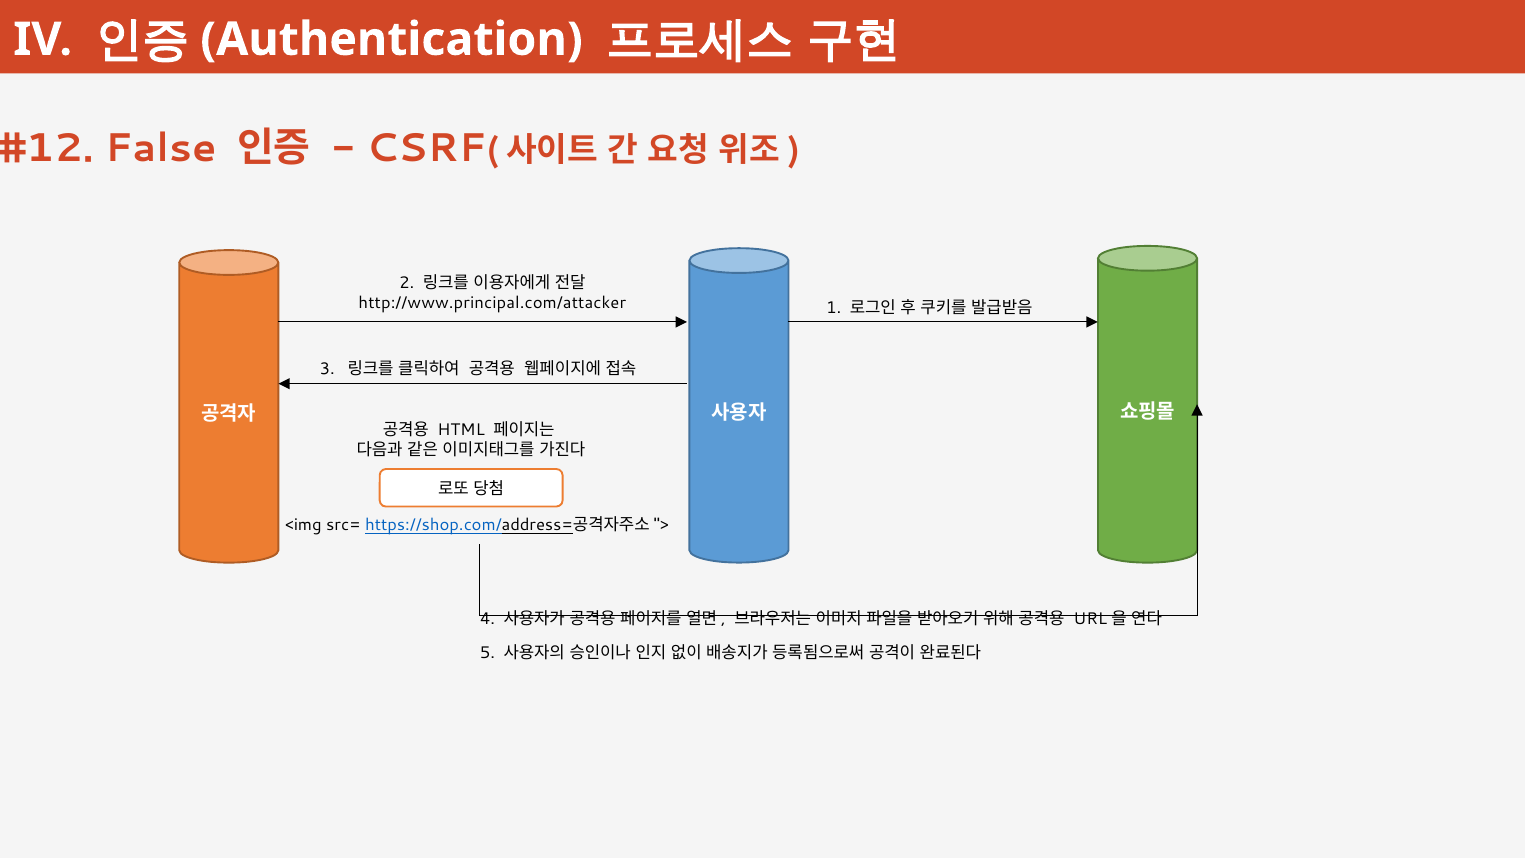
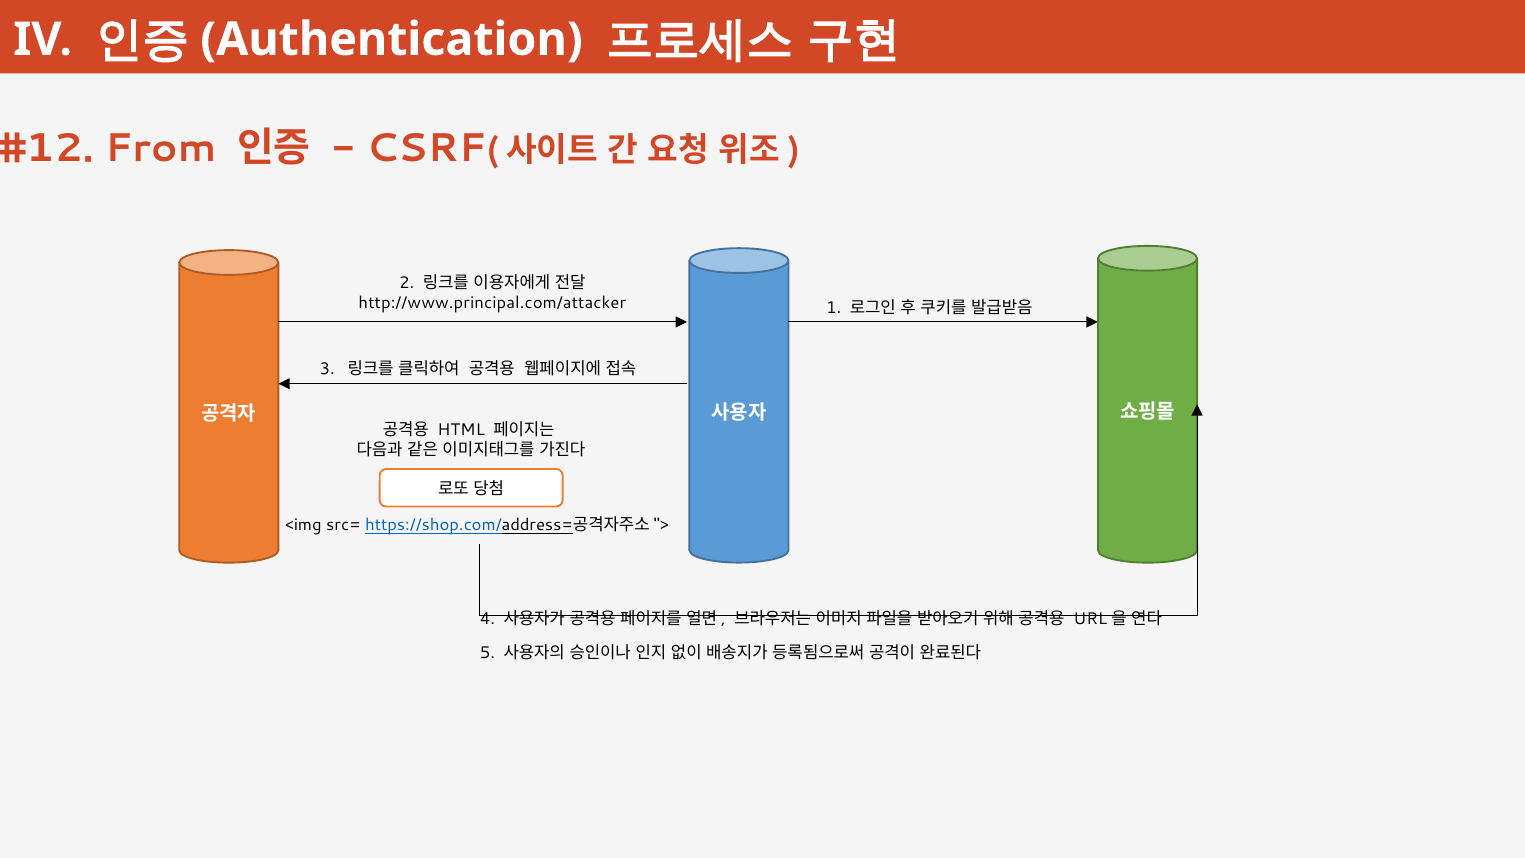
False: False -> From (161, 148)
